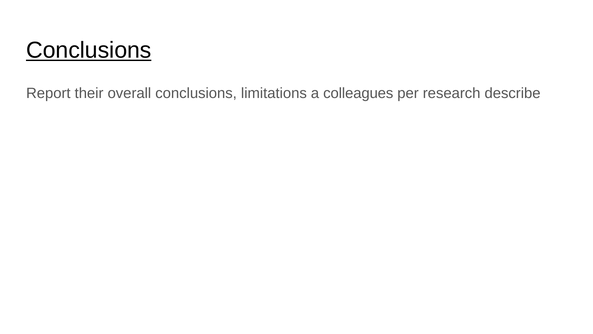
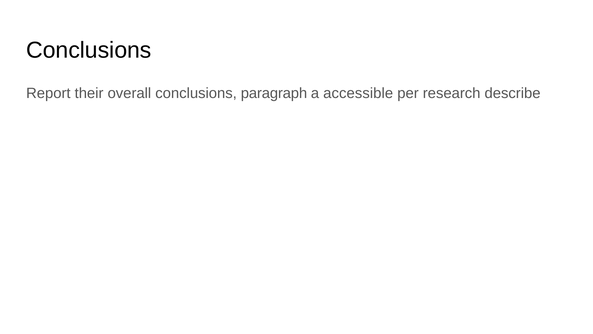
Conclusions underline: present -> none (89, 50)
limitations: limitations -> paragraph (274, 93)
colleagues: colleagues -> accessible (358, 93)
